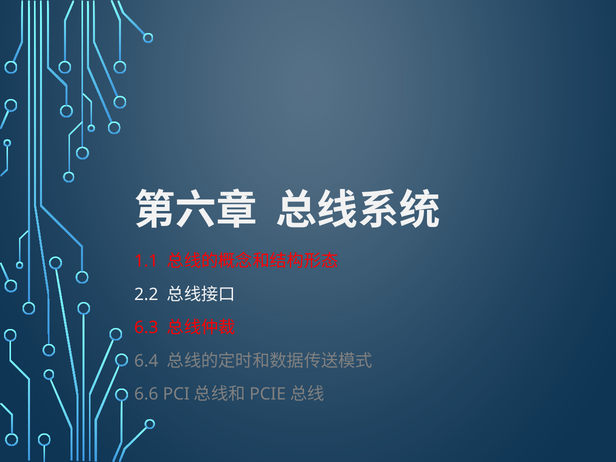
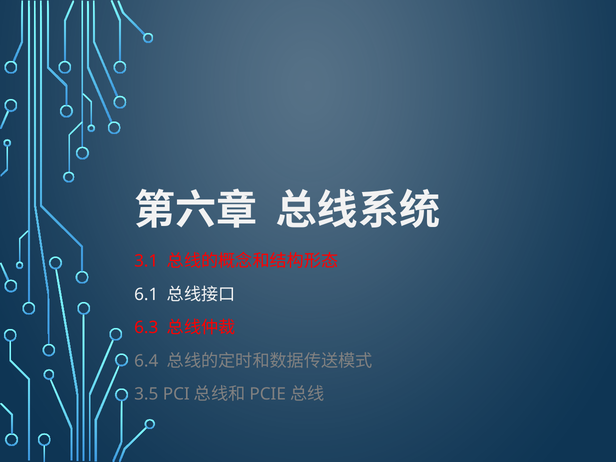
1.1: 1.1 -> 3.1 (146, 261)
2.2: 2.2 -> 6.1 (146, 295)
6.6: 6.6 -> 3.5 (146, 394)
